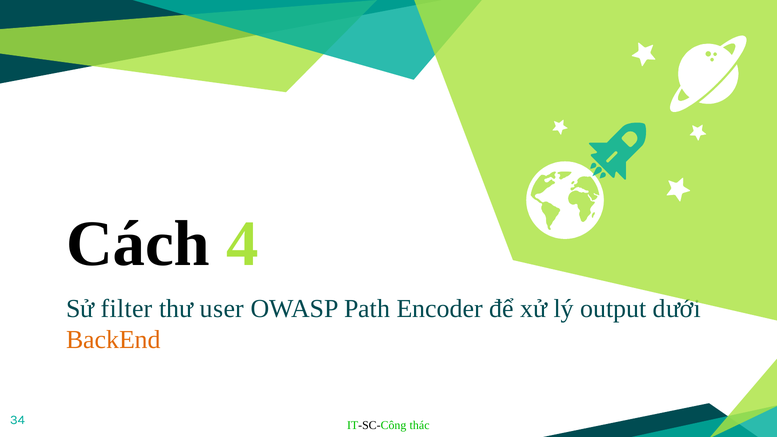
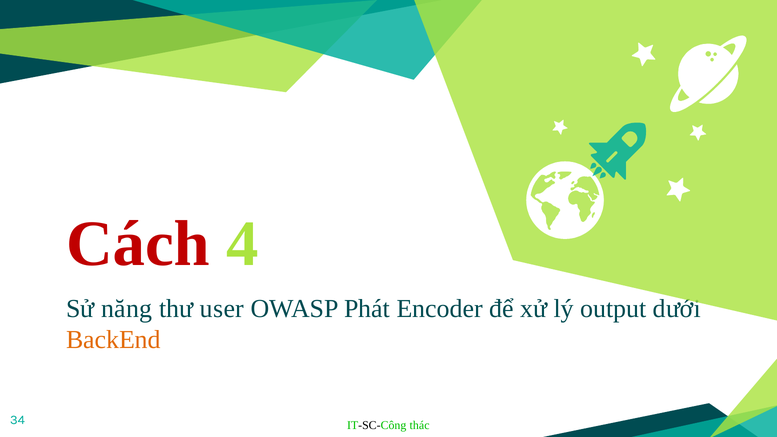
Cách colour: black -> red (138, 244)
filter: filter -> năng (127, 309)
Path: Path -> Phát (367, 309)
